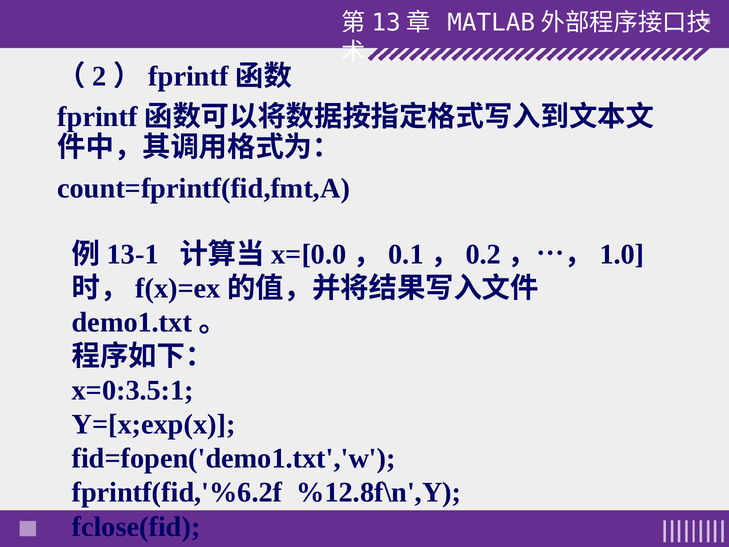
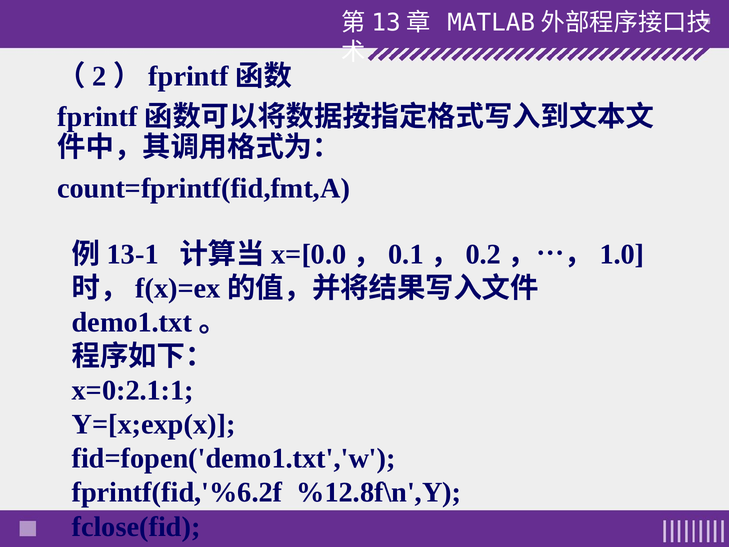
x=0:3.5:1: x=0:3.5:1 -> x=0:2.1:1 (133, 390)
